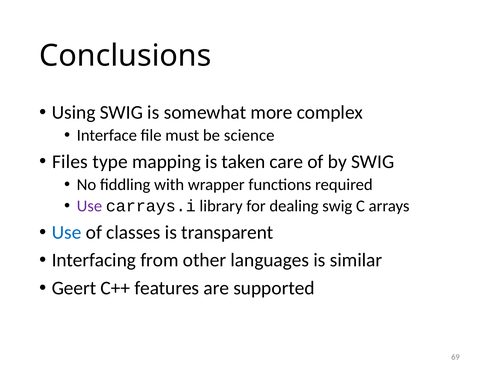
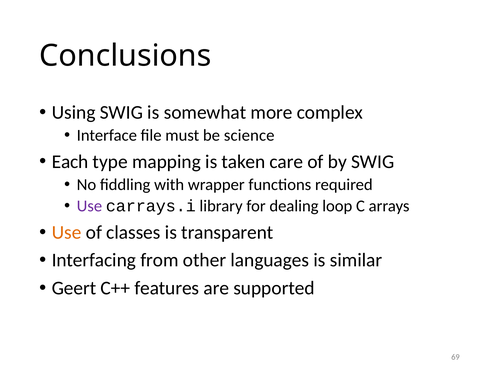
Files: Files -> Each (70, 162)
dealing swig: swig -> loop (337, 206)
Use colour: blue -> orange (67, 233)
